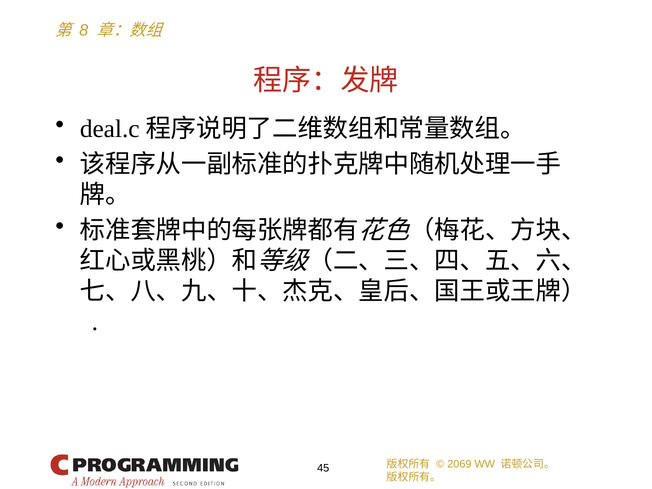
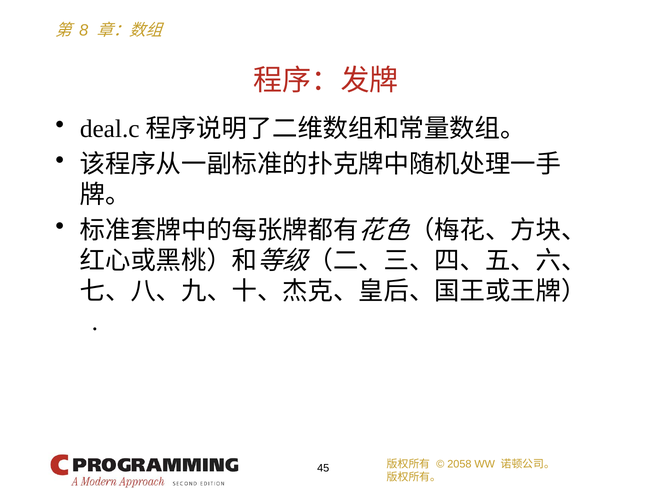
2069: 2069 -> 2058 (459, 464)
